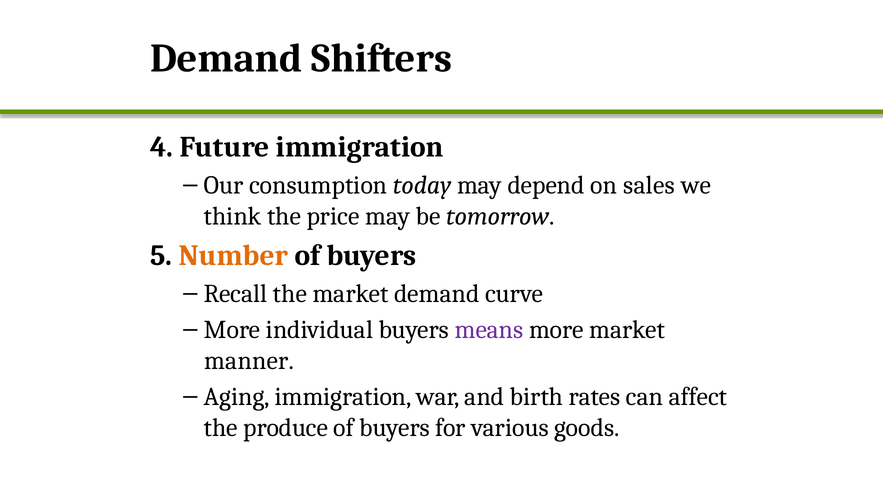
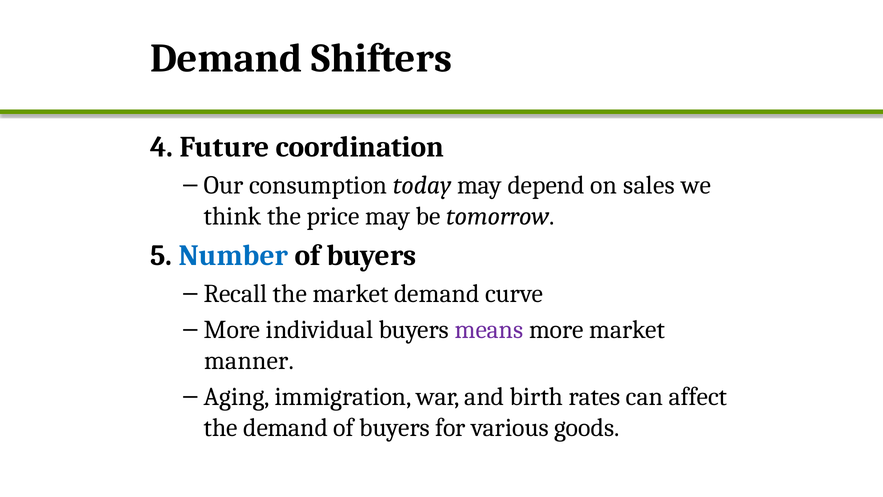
Future immigration: immigration -> coordination (360, 147)
Number colour: orange -> blue (233, 255)
the produce: produce -> demand (286, 427)
